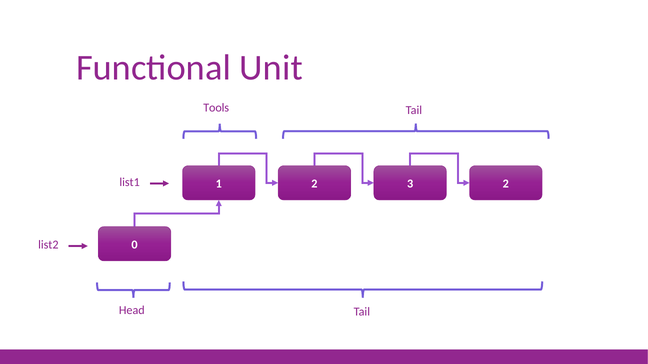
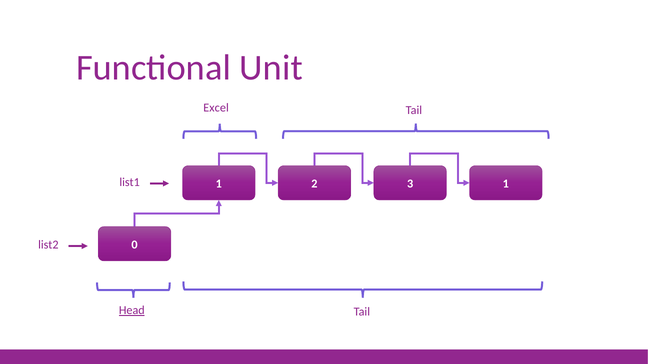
Tools: Tools -> Excel (216, 108)
2: 2 -> 1 (506, 184)
Head underline: none -> present (132, 311)
